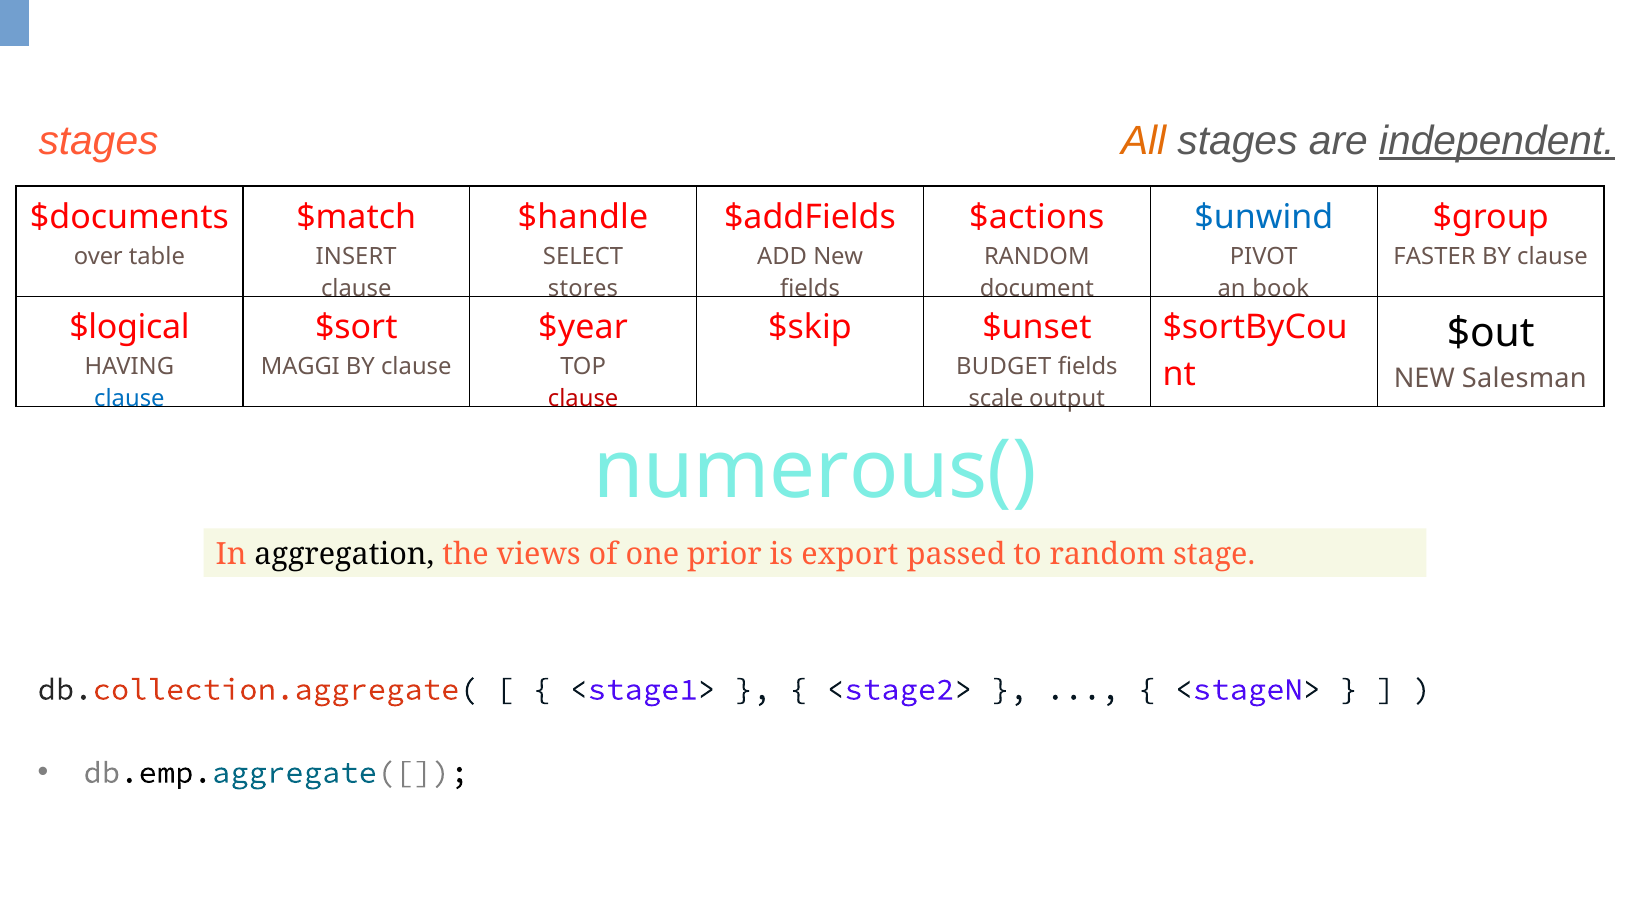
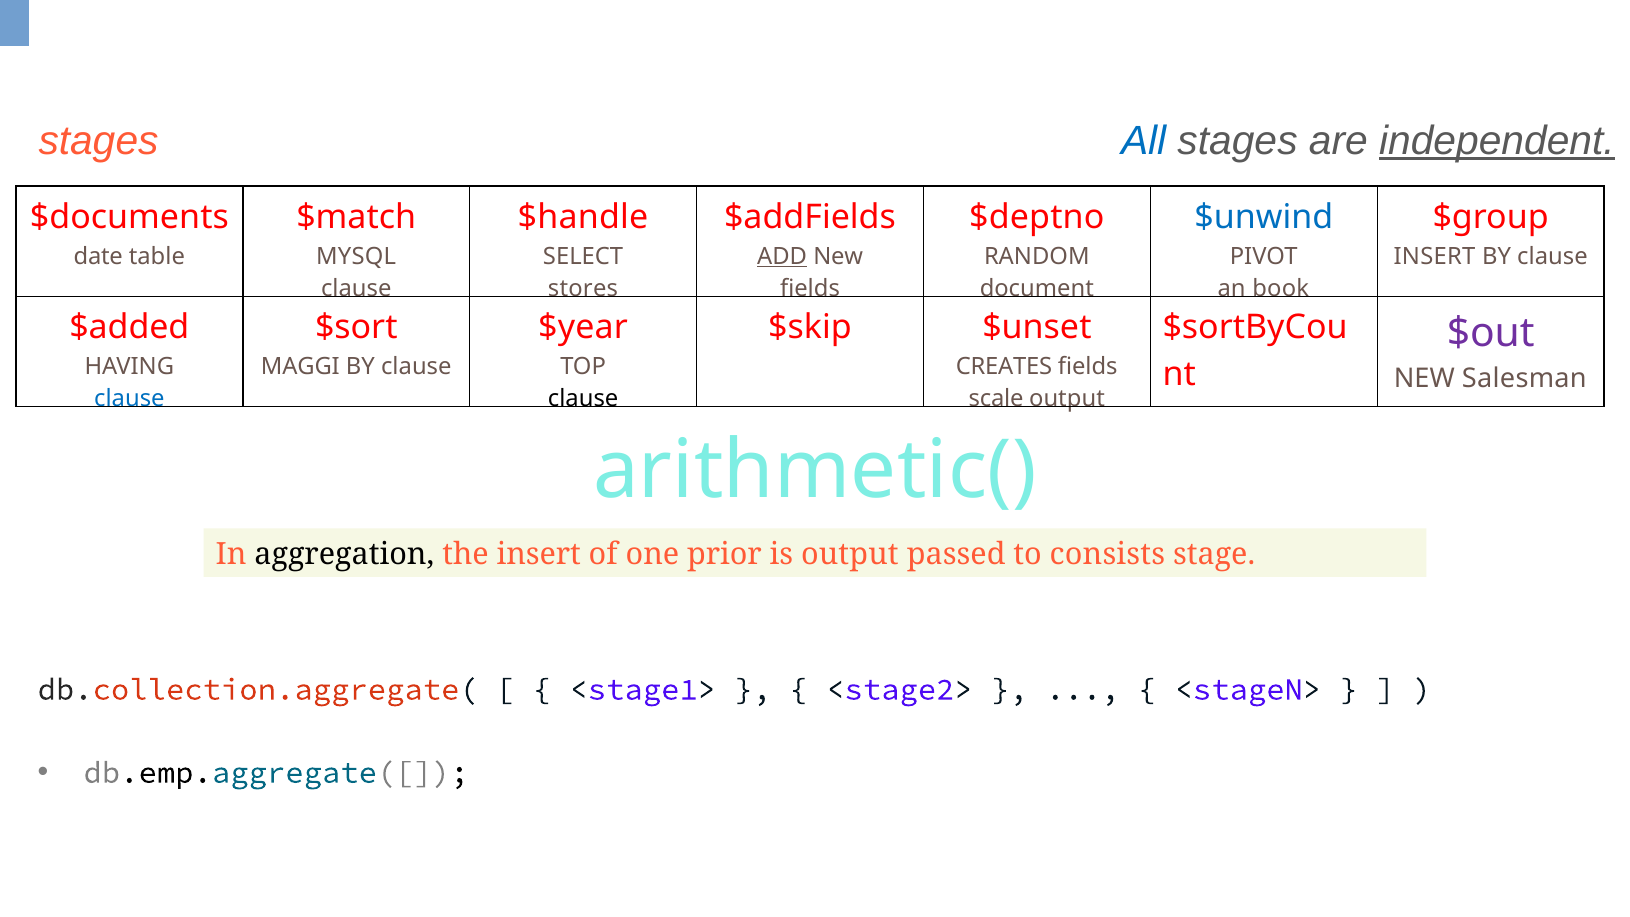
All colour: orange -> blue (1144, 141)
$actions: $actions -> $deptno (1037, 218)
over: over -> date (98, 256)
INSERT: INSERT -> MYSQL (356, 256)
ADD underline: none -> present (782, 256)
FASTER: FASTER -> INSERT (1434, 256)
$logical: $logical -> $added (129, 328)
$out colour: black -> purple (1491, 333)
BUDGET: BUDGET -> CREATES (1004, 366)
clause colour: red -> black (583, 399)
numerous(: numerous( -> arithmetic( (815, 471)
the views: views -> insert (539, 555)
is export: export -> output (850, 555)
to random: random -> consists (1107, 555)
